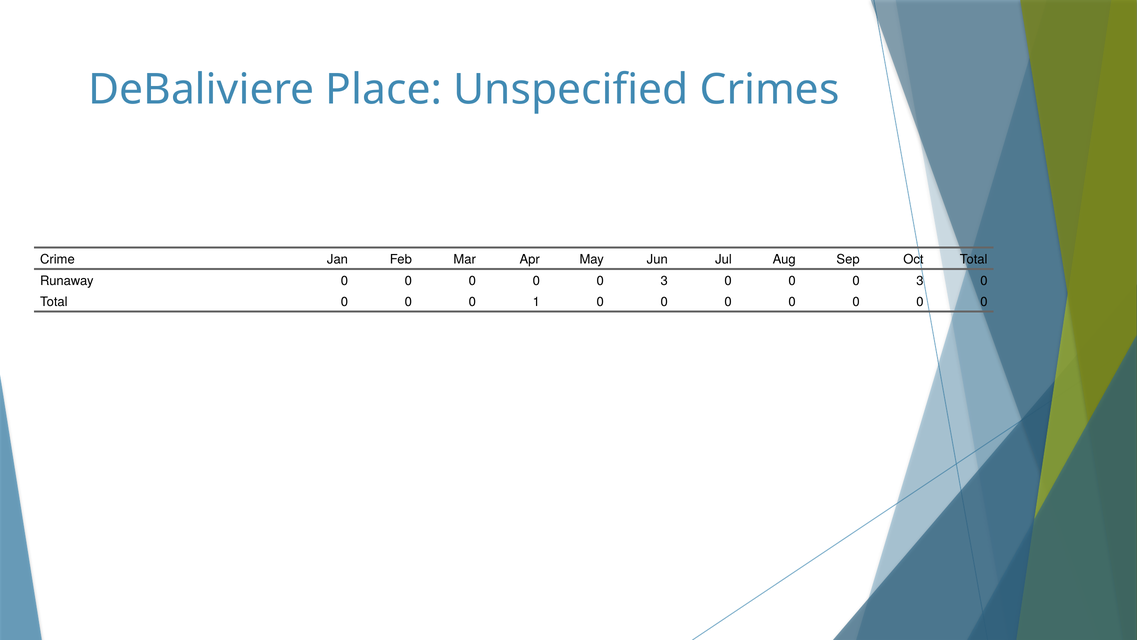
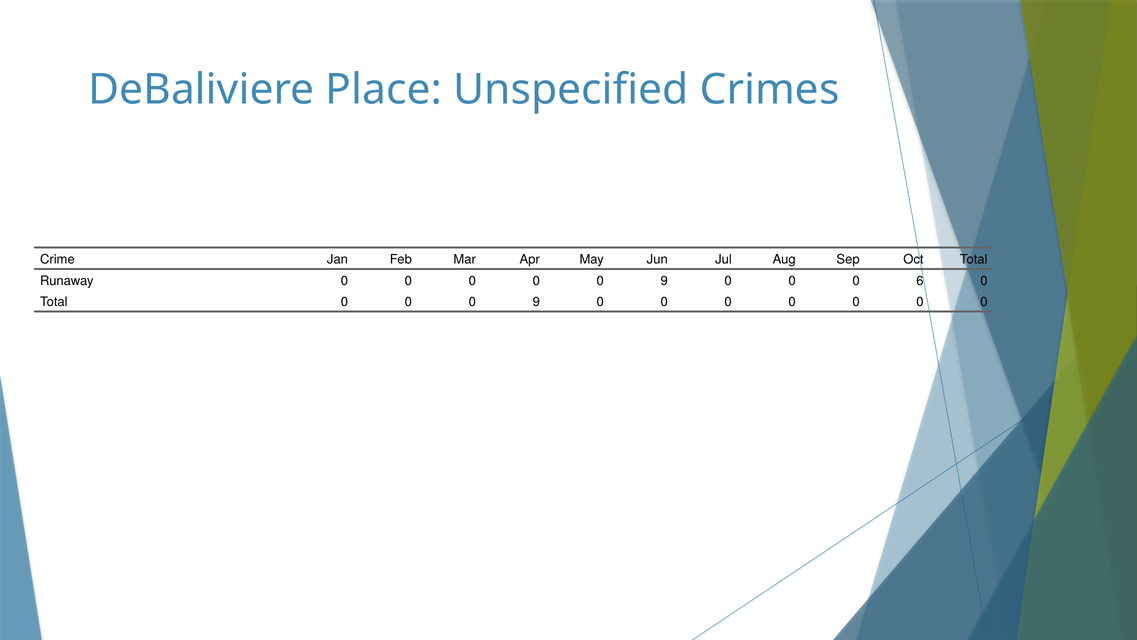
3: 3 -> 9 (664, 281)
3: 3 -> 6 (920, 281)
1: 1 -> 9 (536, 302)
